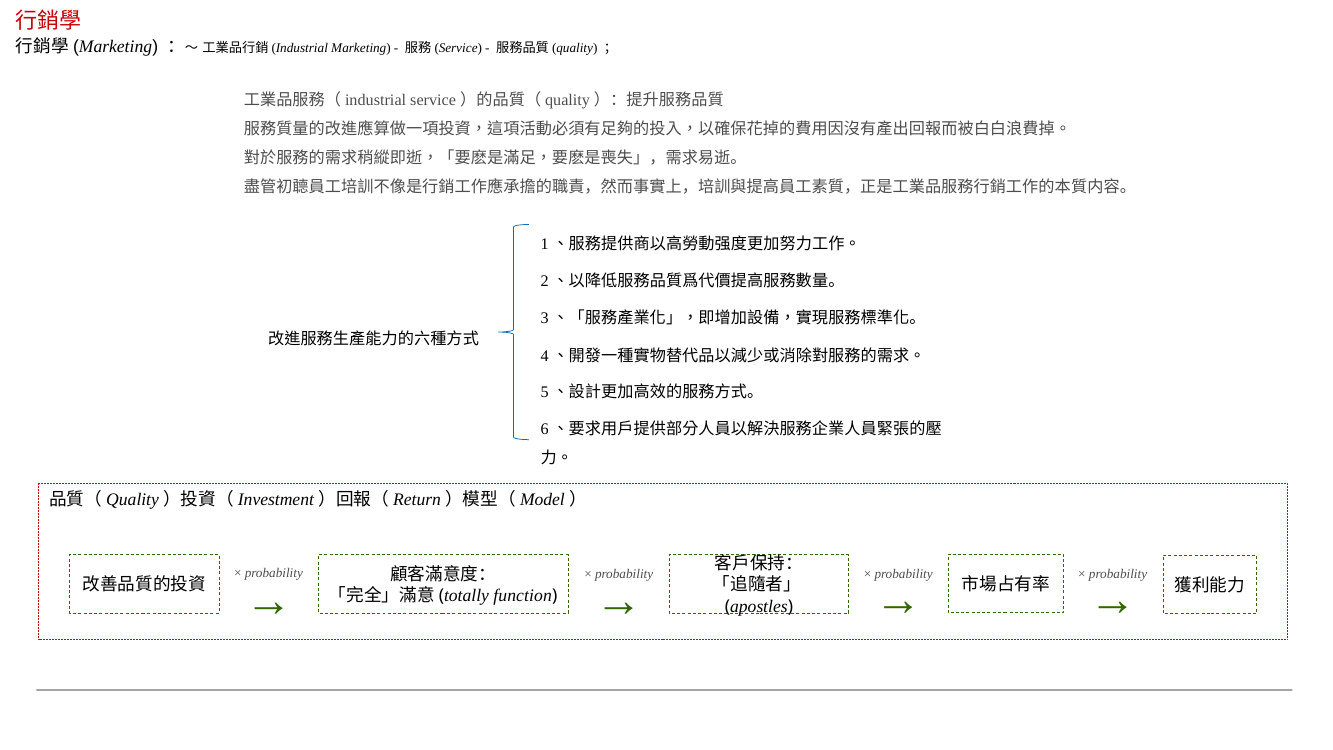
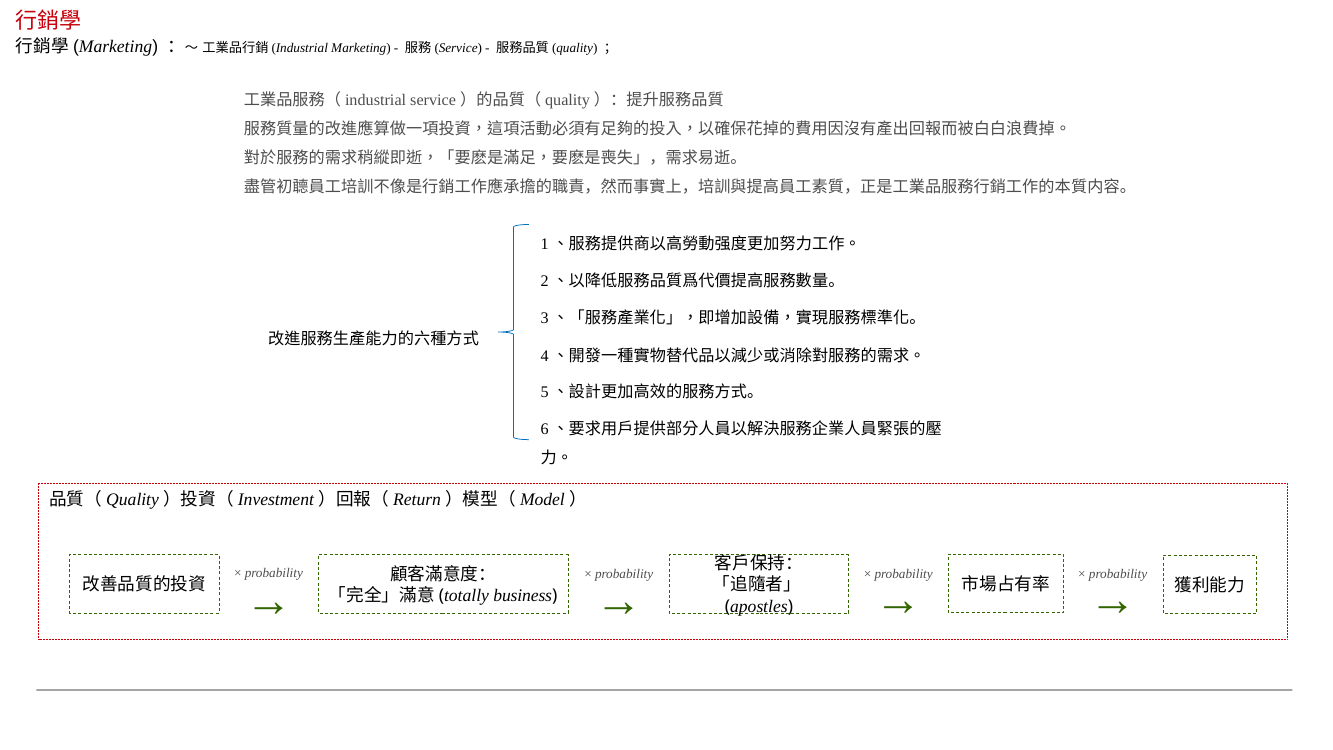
function: function -> business (523, 595)
